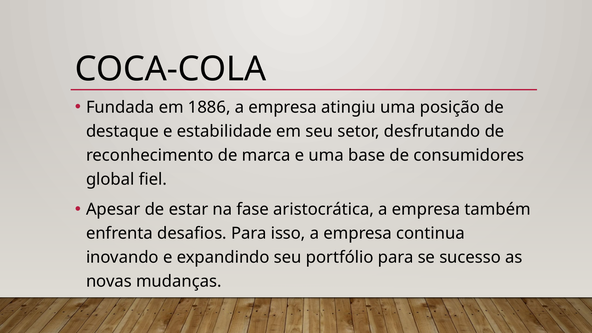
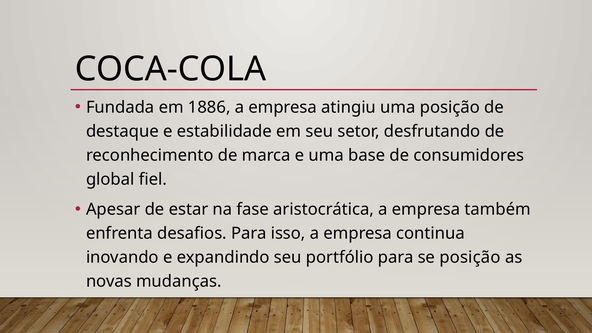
se sucesso: sucesso -> posição (470, 257)
